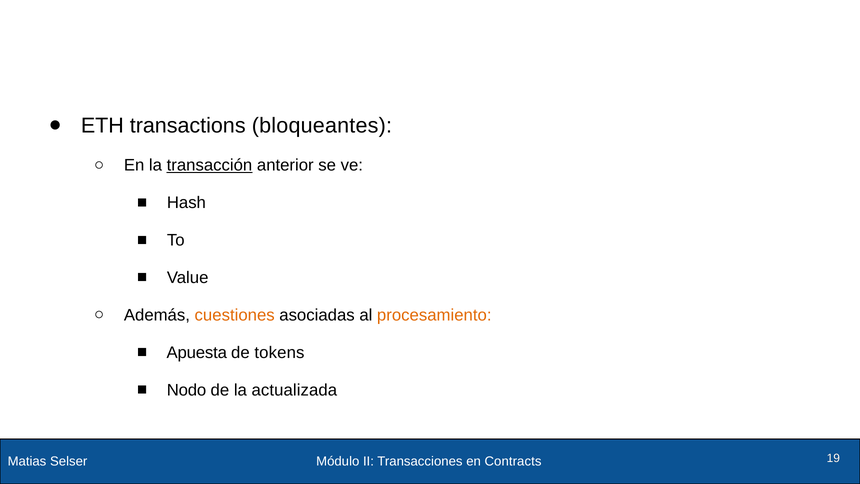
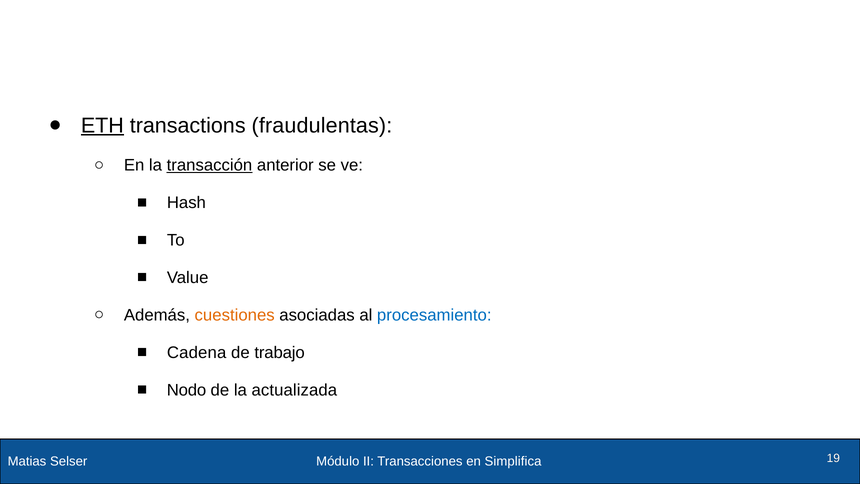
ETH underline: none -> present (102, 125)
bloqueantes: bloqueantes -> fraudulentas (322, 125)
procesamiento colour: orange -> blue (434, 315)
Apuesta: Apuesta -> Cadena (197, 353)
tokens: tokens -> trabajo (280, 353)
Contracts: Contracts -> Simplifica (513, 461)
